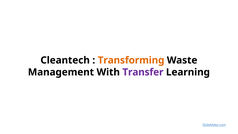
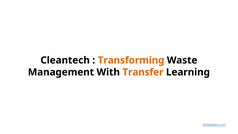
Transfer colour: purple -> orange (143, 72)
